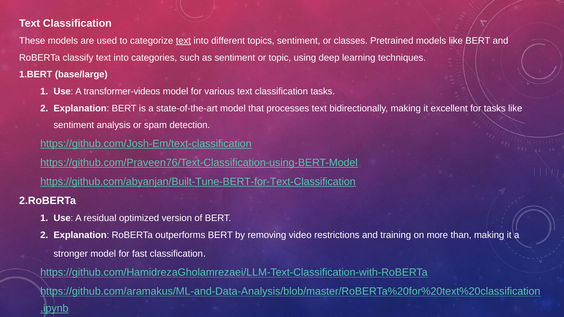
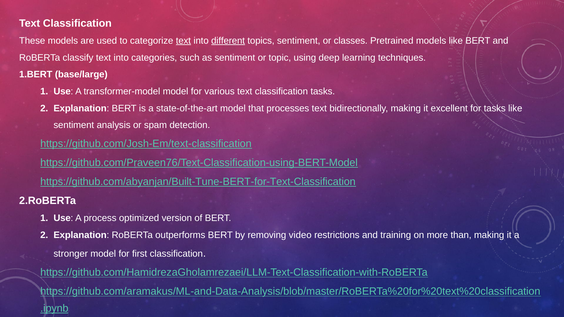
different underline: none -> present (228, 41)
transformer-videos: transformer-videos -> transformer-model (122, 91)
residual: residual -> process (100, 218)
fast: fast -> first (140, 254)
